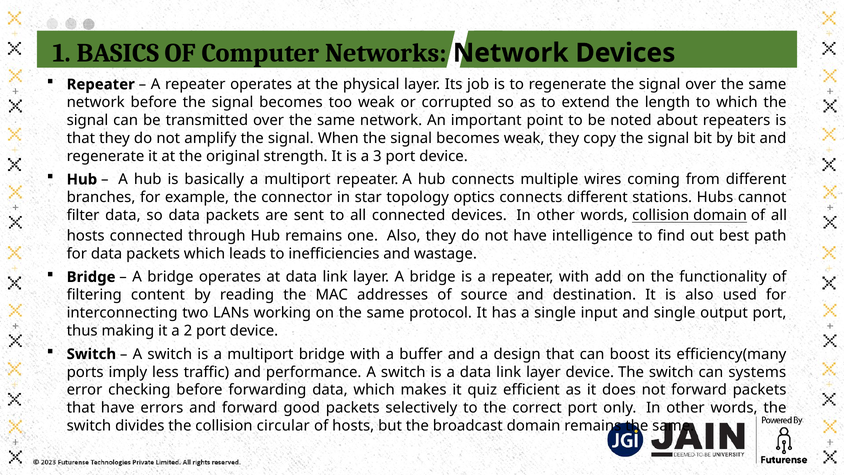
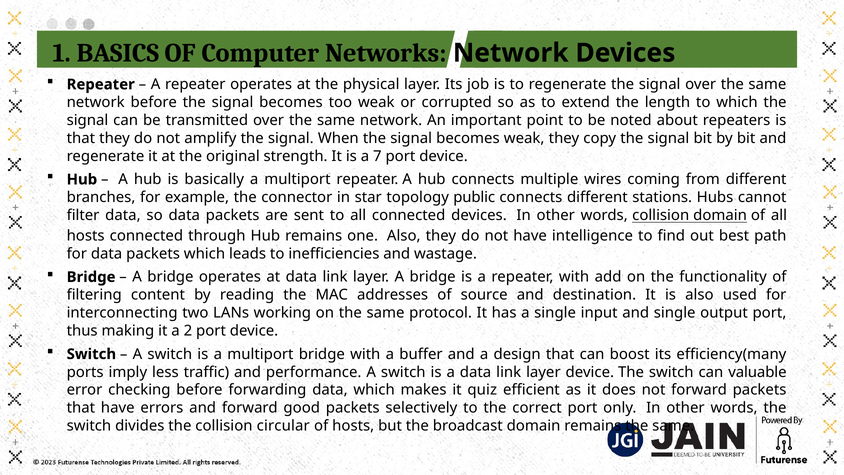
3: 3 -> 7 (377, 156)
optics: optics -> public (474, 197)
systems: systems -> valuable (757, 372)
